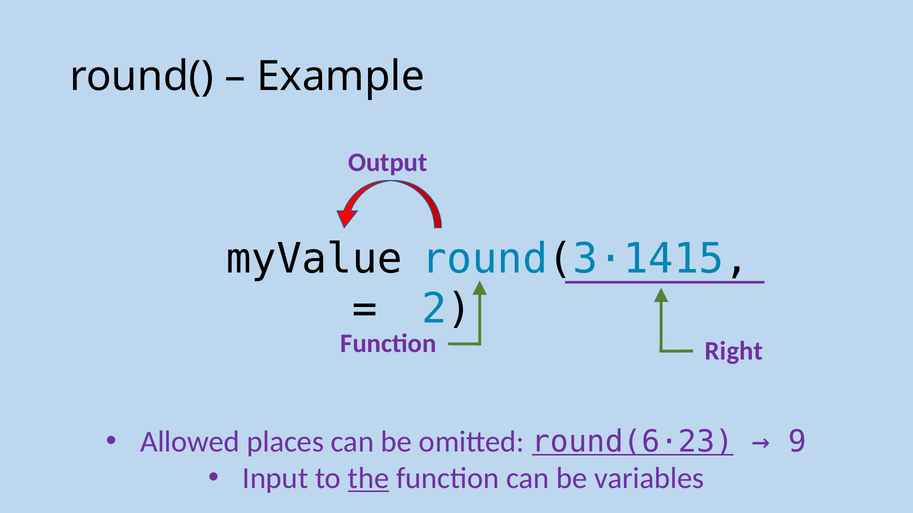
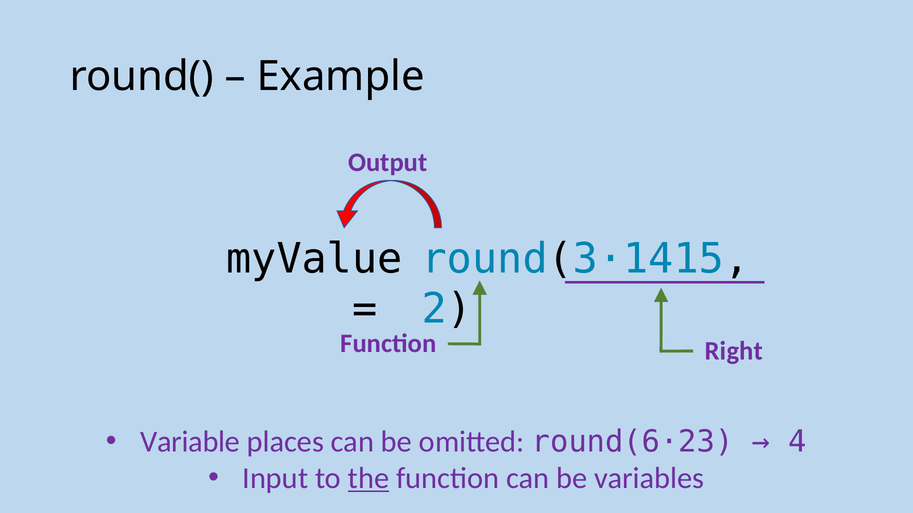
Allowed: Allowed -> Variable (190, 442)
round(6·23 underline: present -> none (633, 442)
9: 9 -> 4 (798, 442)
